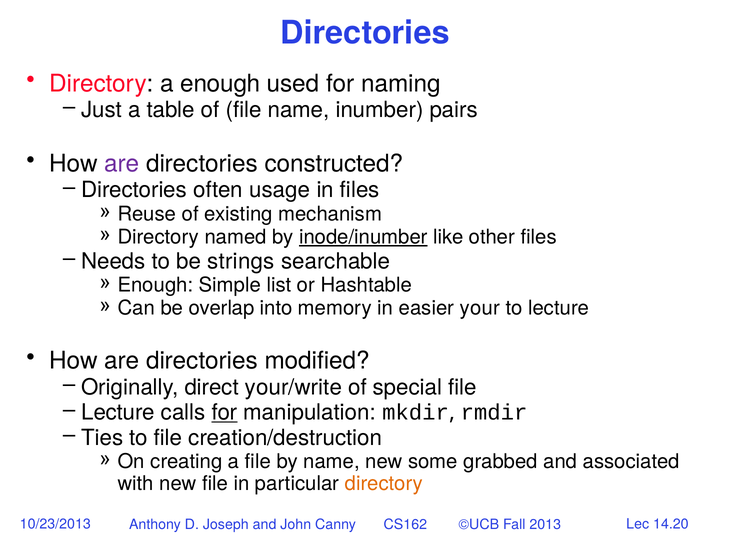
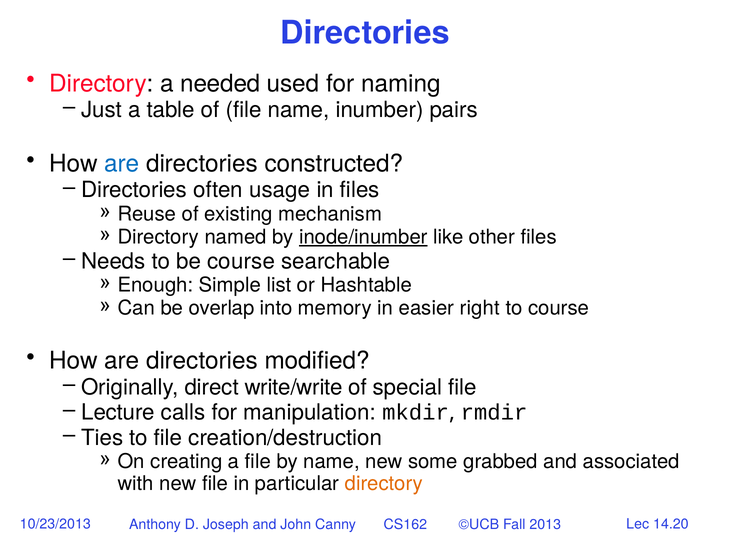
a enough: enough -> needed (220, 83)
are colour: purple -> blue (122, 164)
be strings: strings -> course (241, 261)
your: your -> right (480, 308)
to lecture: lecture -> course (559, 308)
your/write: your/write -> write/write (294, 387)
for underline: present -> none (224, 412)
